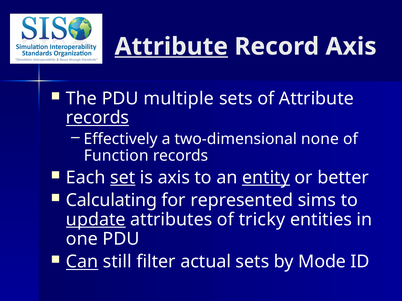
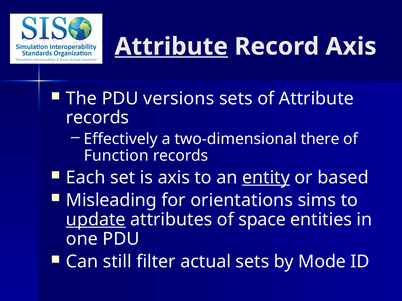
multiple: multiple -> versions (179, 99)
records underline: present -> none (98, 118)
none: none -> there (320, 139)
set underline: present -> none (123, 178)
better: better -> based (343, 178)
Calculating: Calculating -> Misleading (111, 201)
represented: represented -> orientations (242, 201)
tricky: tricky -> space (262, 220)
Can underline: present -> none (82, 262)
